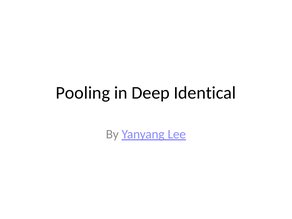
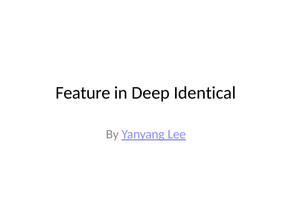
Pooling: Pooling -> Feature (83, 93)
